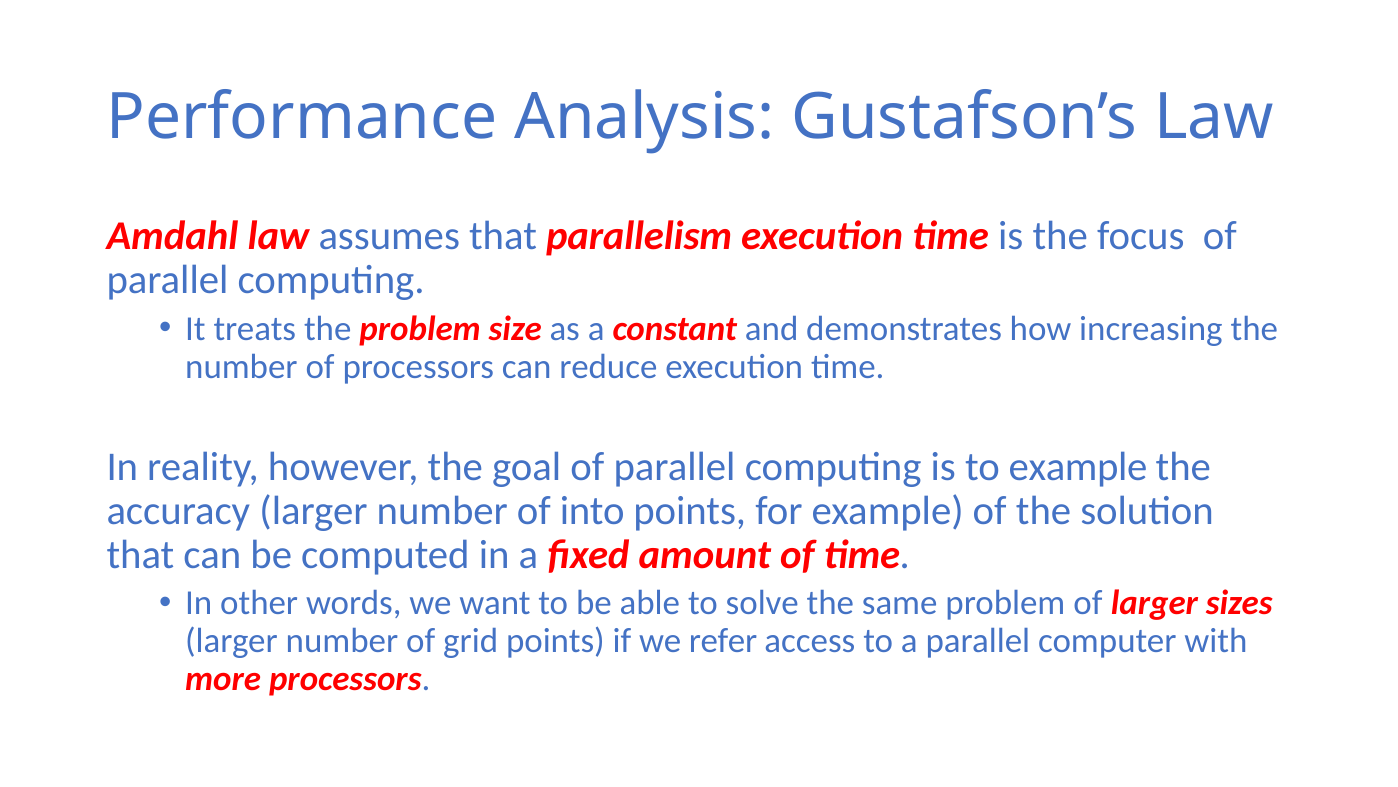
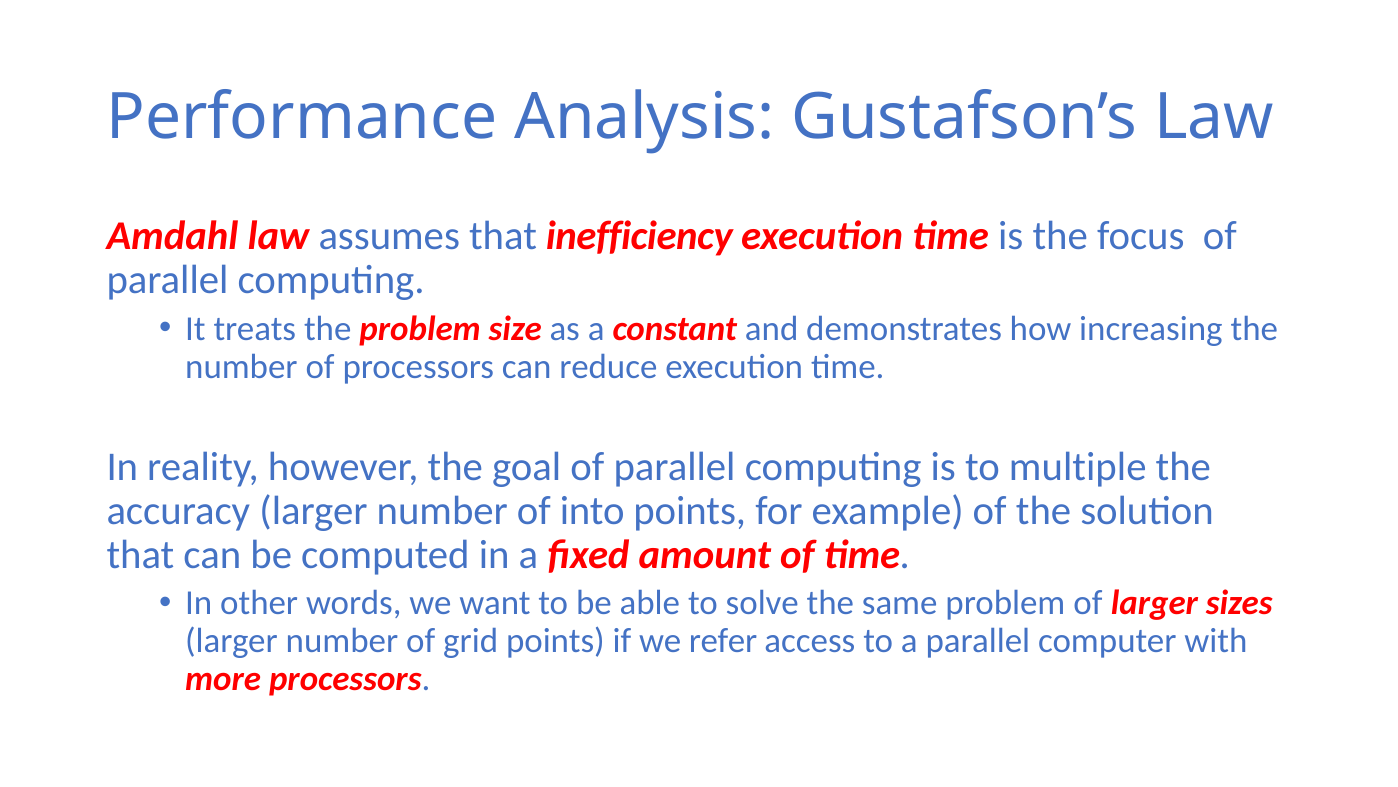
parallelism: parallelism -> inefficiency (639, 236)
to example: example -> multiple (1078, 466)
